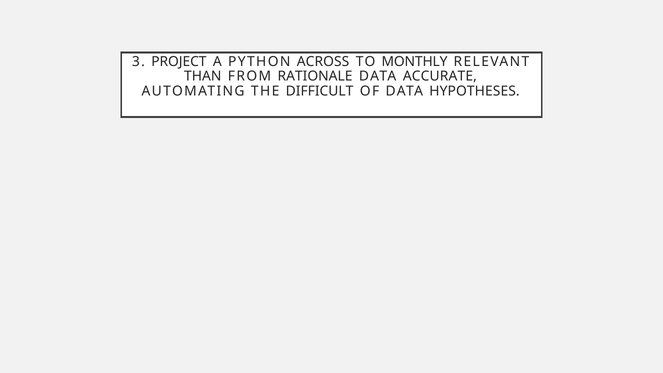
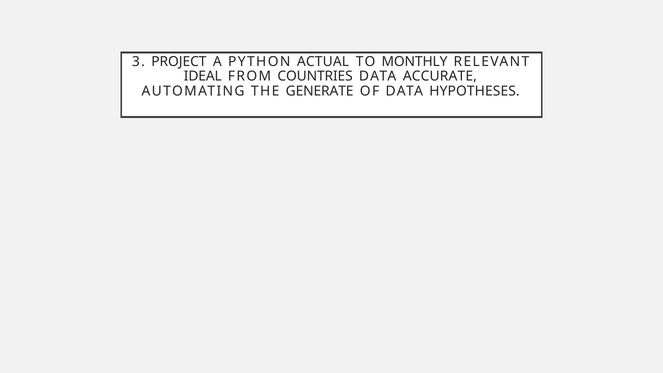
ACROSS: ACROSS -> ACTUAL (323, 61)
THAN: THAN -> IDEAL (203, 76)
RATIONALE: RATIONALE -> COUNTRIES (315, 76)
DIFFICULT: DIFFICULT -> GENERATE (320, 91)
